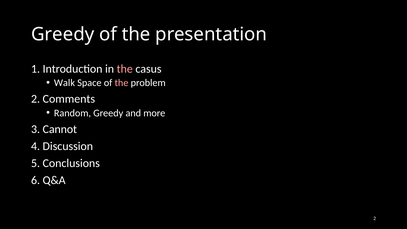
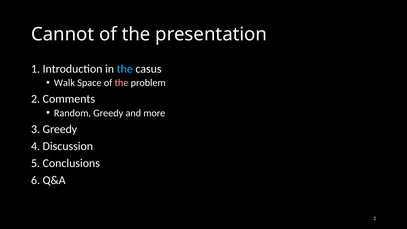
Greedy: Greedy -> Cannot (63, 34)
the colour: pink -> light blue (125, 69)
3 Cannot: Cannot -> Greedy (60, 129)
